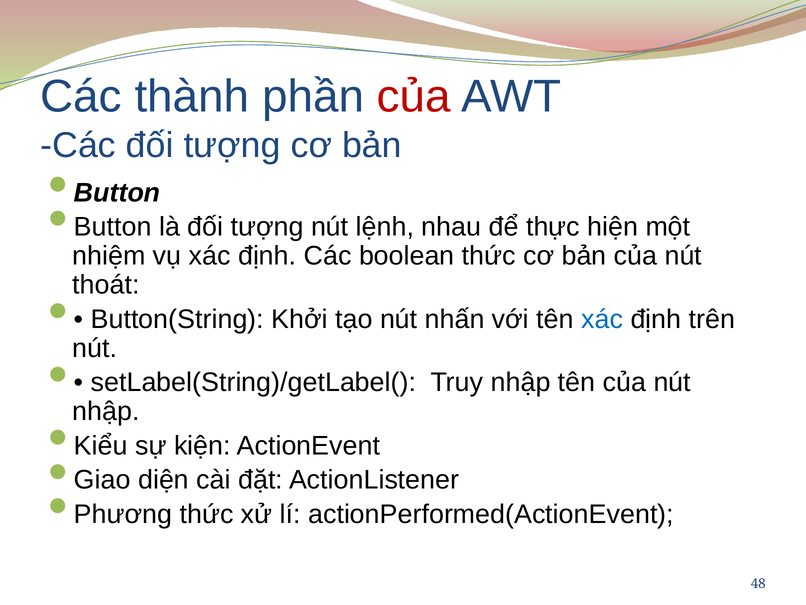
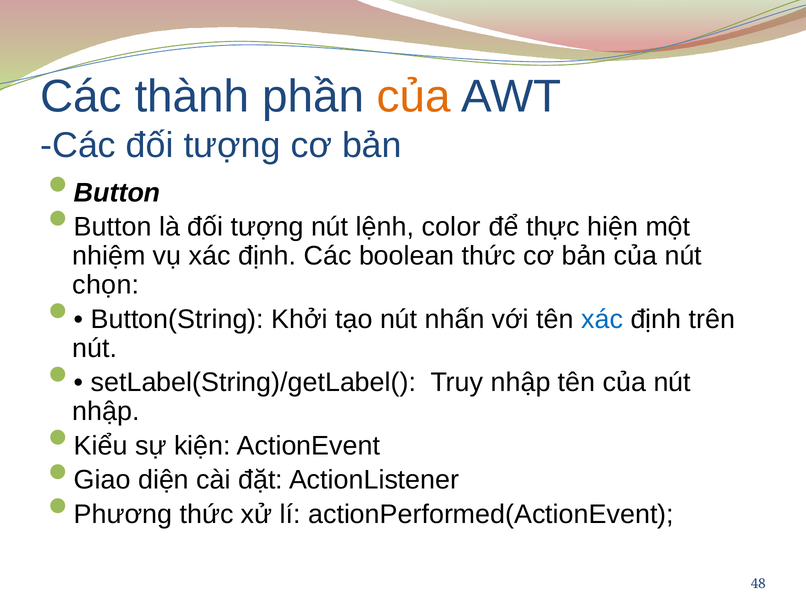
của colour: red -> orange (414, 97)
nhau: nhau -> color (451, 227)
thoát: thoát -> chọn (106, 285)
